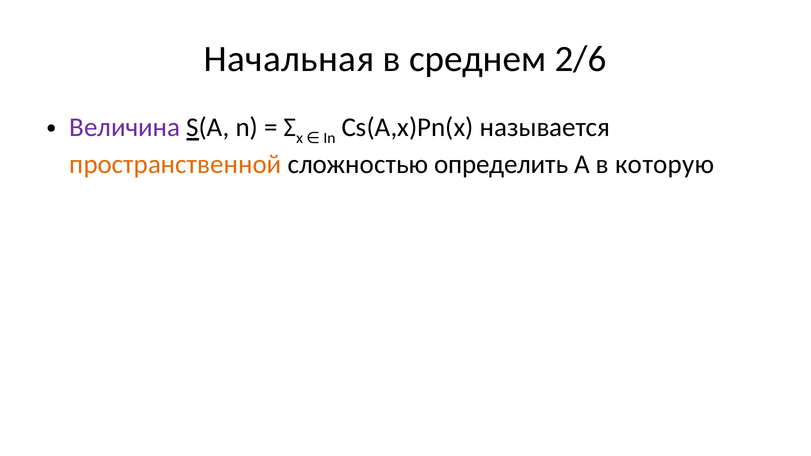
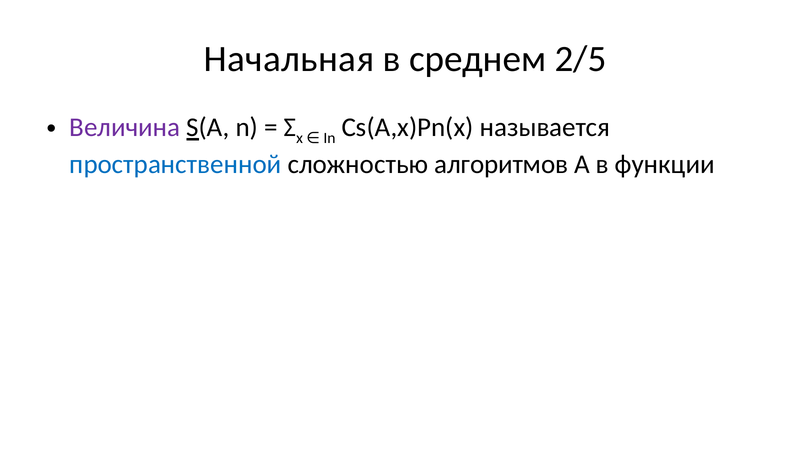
2/6: 2/6 -> 2/5 (581, 59)
пространственной colour: orange -> blue (175, 164)
определить: определить -> алгоритмов (501, 164)
которую: которую -> функции (665, 164)
